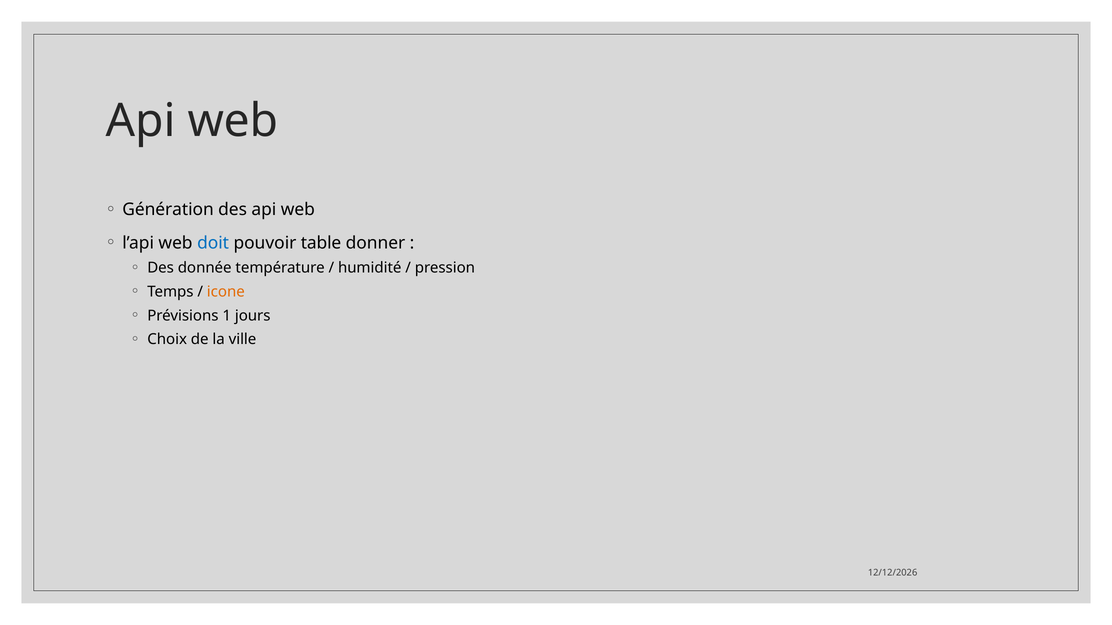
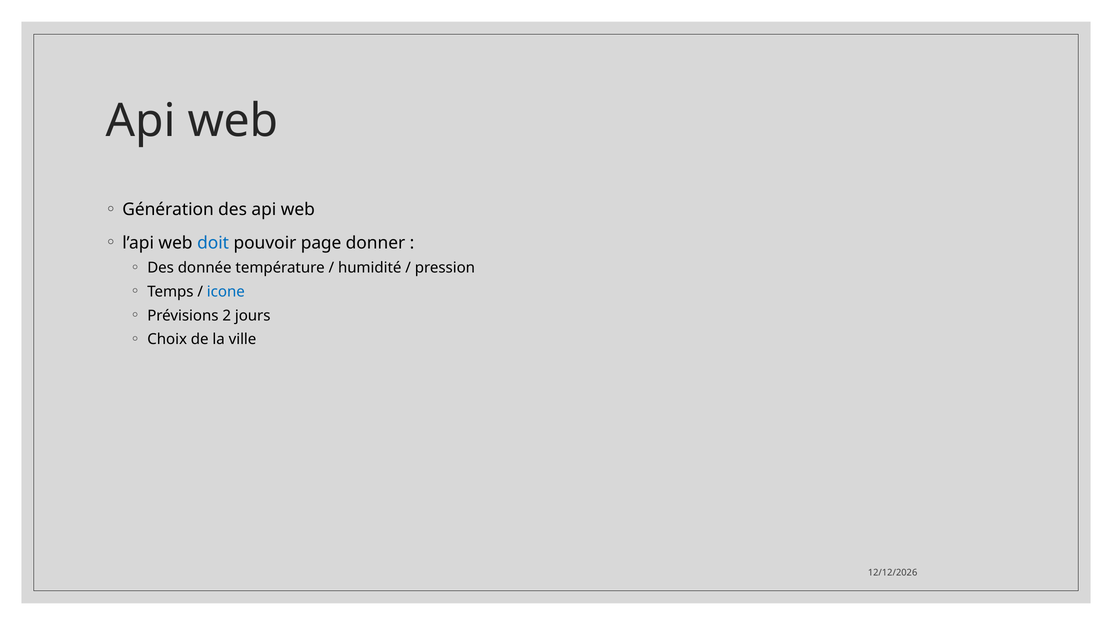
table: table -> page (321, 243)
icone colour: orange -> blue (226, 292)
1: 1 -> 2 (227, 316)
